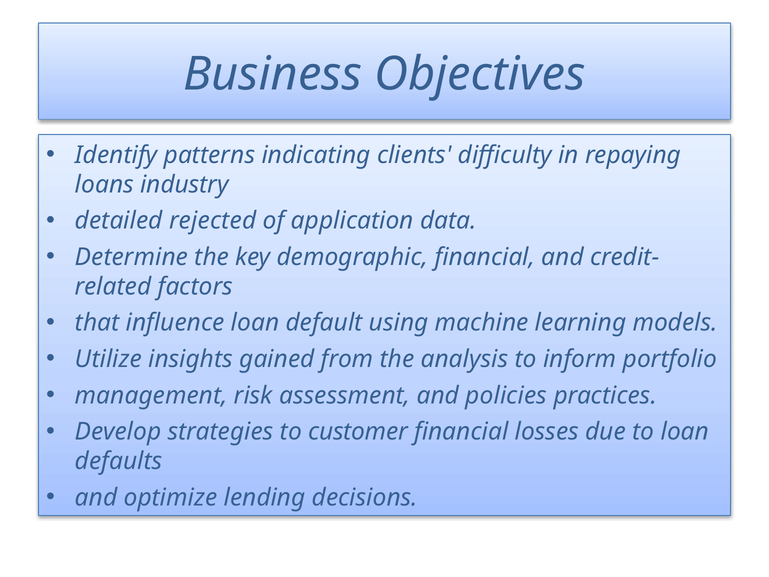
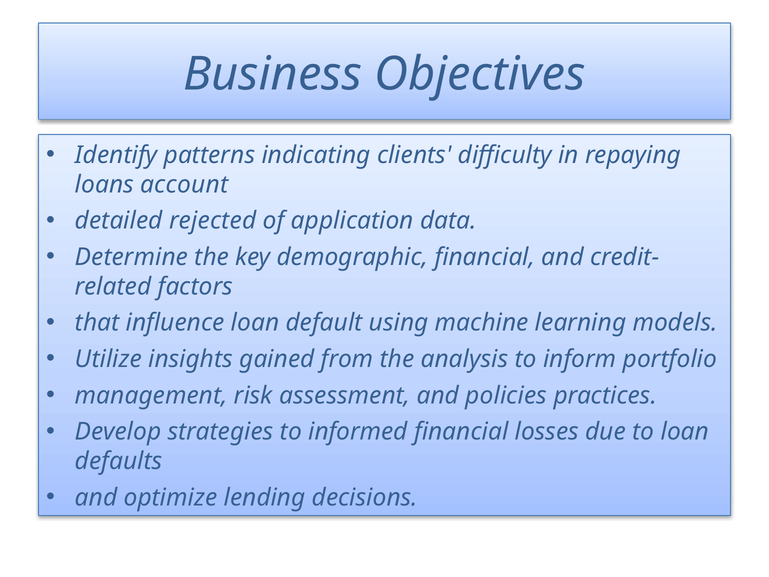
industry: industry -> account (184, 184)
customer: customer -> informed (358, 432)
